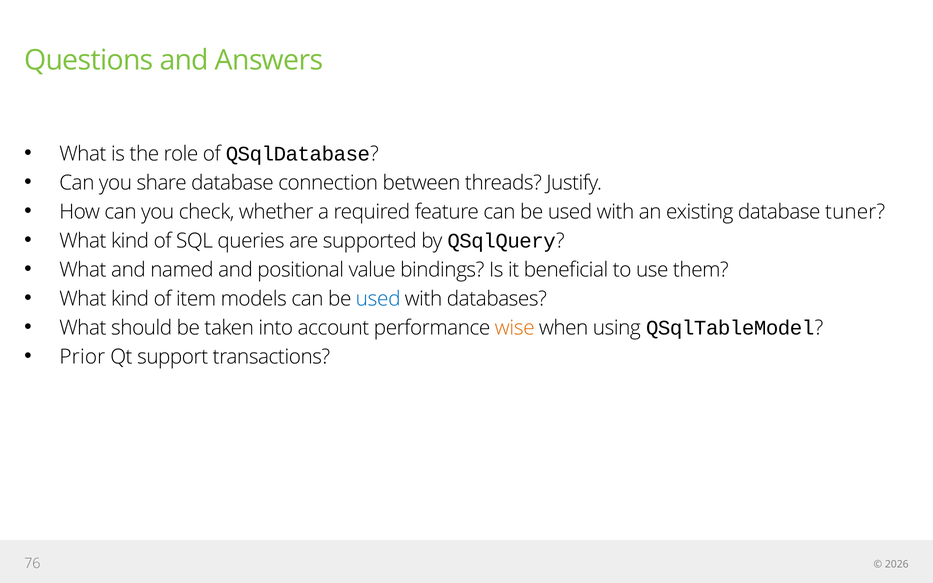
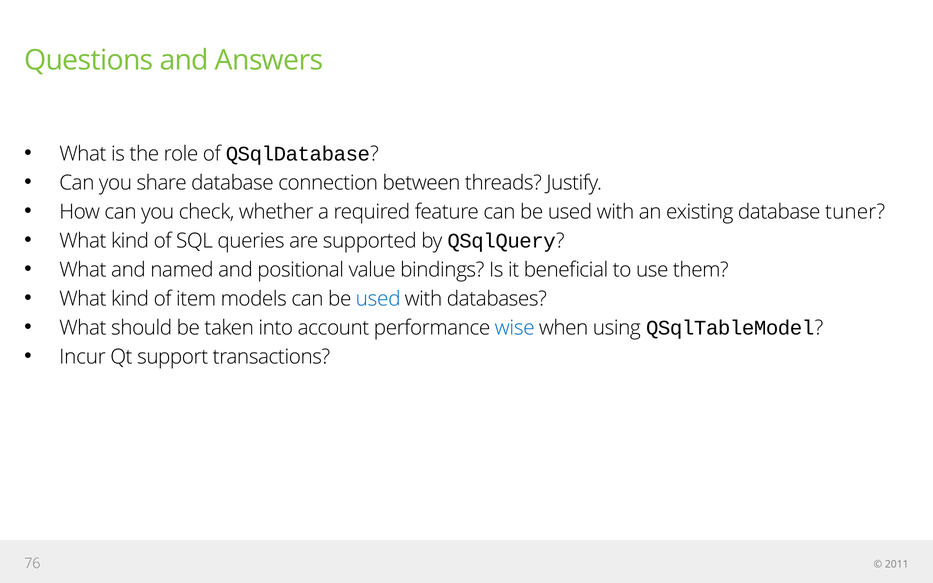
wise colour: orange -> blue (515, 328)
Prior: Prior -> Incur (83, 357)
2026: 2026 -> 2011 (897, 565)
